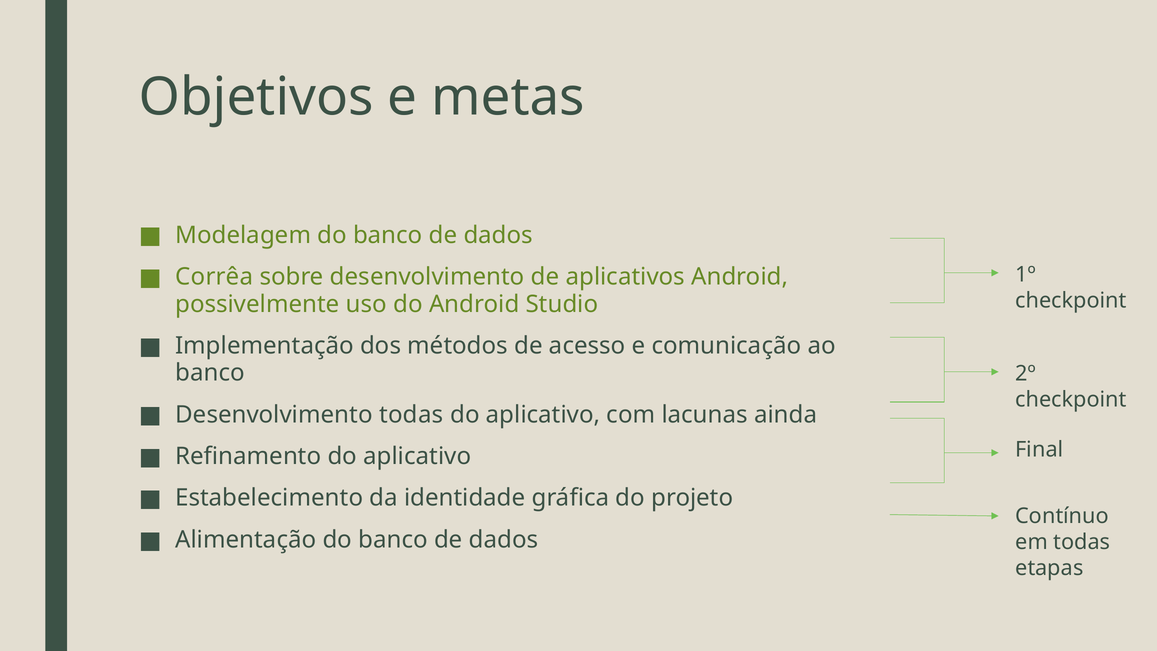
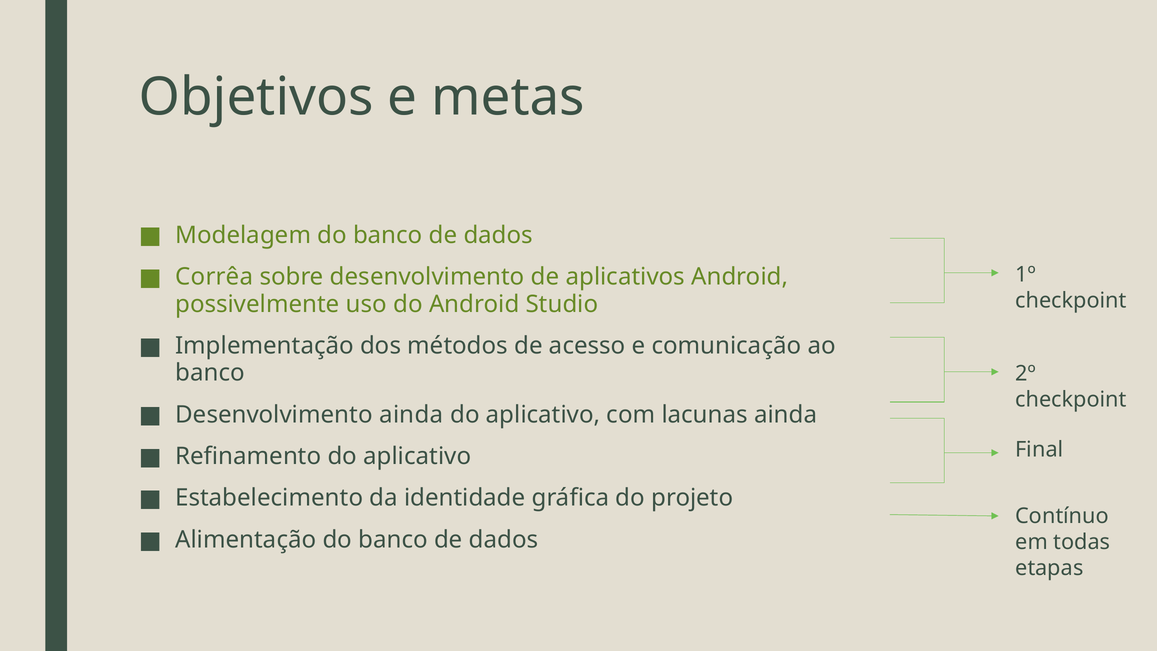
Desenvolvimento todas: todas -> ainda (411, 415)
